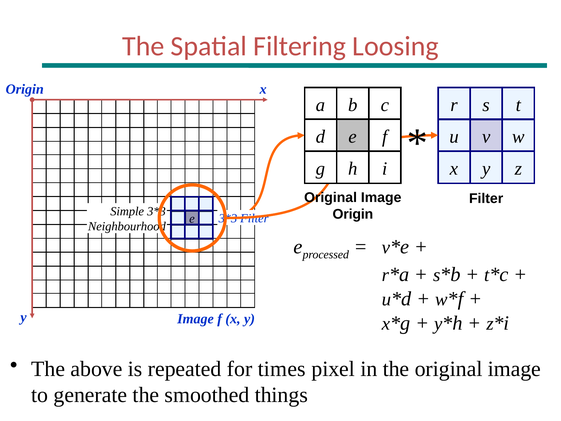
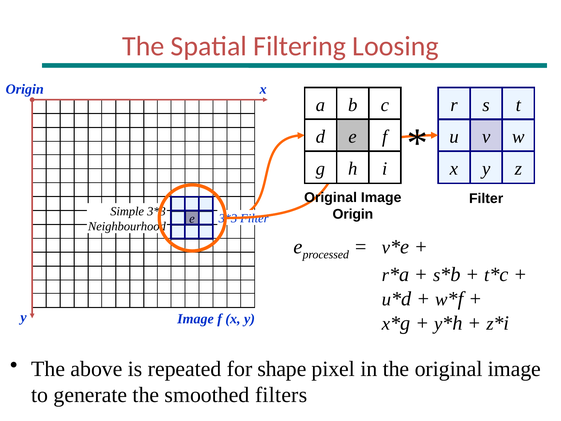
times: times -> shape (282, 369)
things: things -> filters (281, 395)
